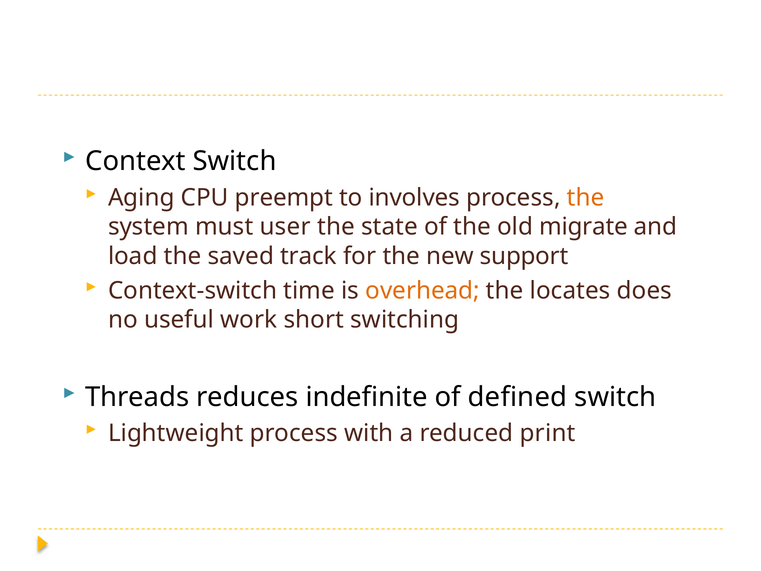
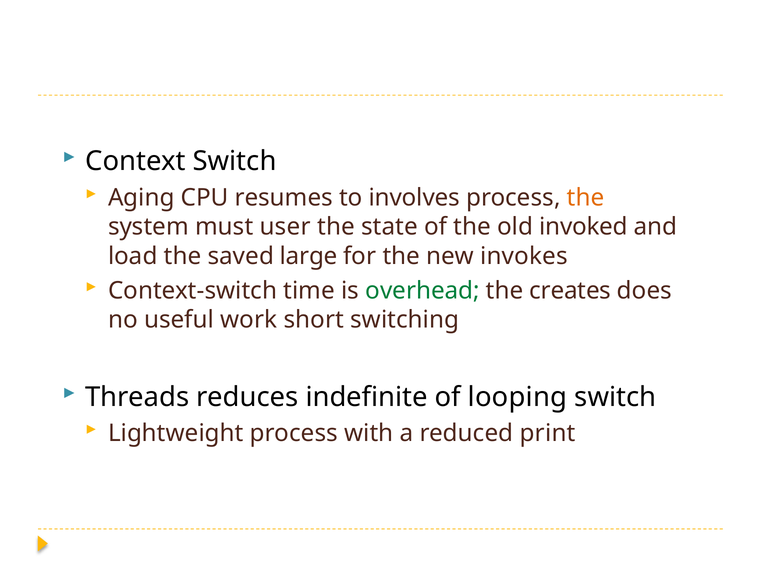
preempt: preempt -> resumes (284, 197)
migrate: migrate -> invoked (584, 227)
track: track -> large (309, 256)
support: support -> invokes (524, 256)
overhead colour: orange -> green (423, 290)
locates: locates -> creates (570, 290)
defined: defined -> looping (517, 397)
